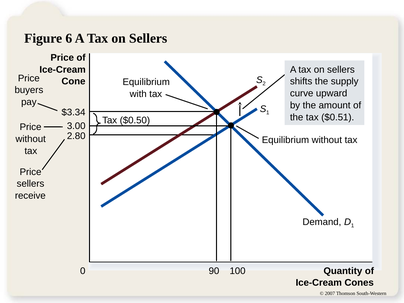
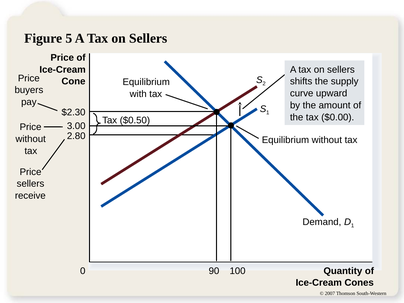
6: 6 -> 5 (69, 38)
$3.34: $3.34 -> $2.30 (74, 112)
$0.51: $0.51 -> $0.00 (338, 117)
